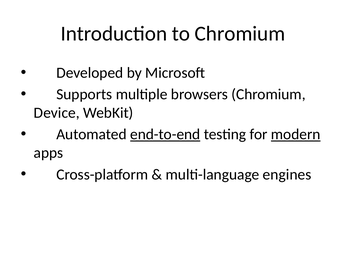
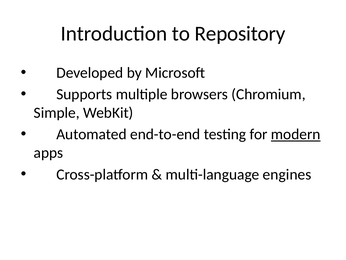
to Chromium: Chromium -> Repository (240, 33)
Device: Device -> Simple (57, 113)
end-to-end underline: present -> none (165, 134)
